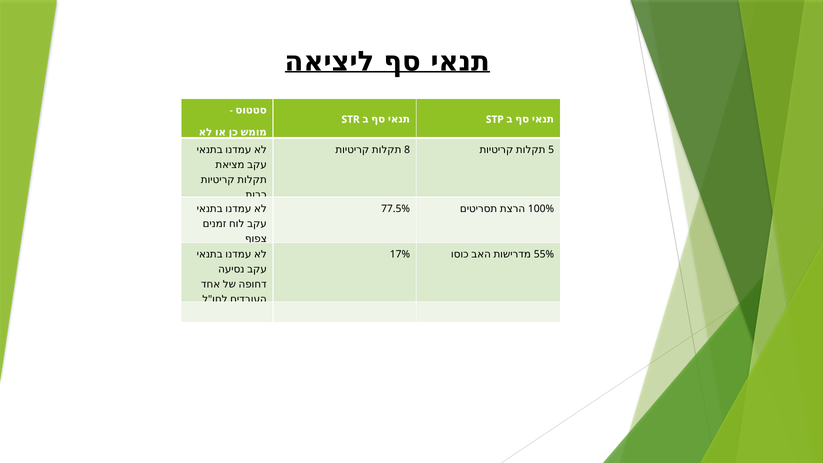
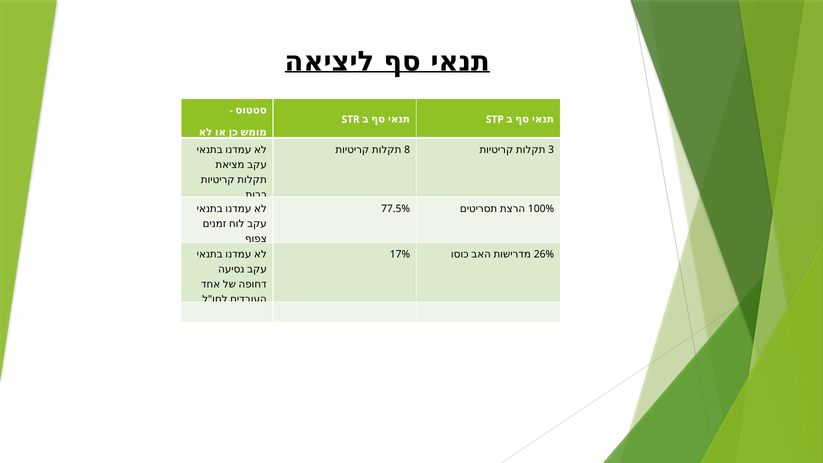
5: 5 -> 3 (551, 150)
55%: 55% -> 26% (544, 255)
